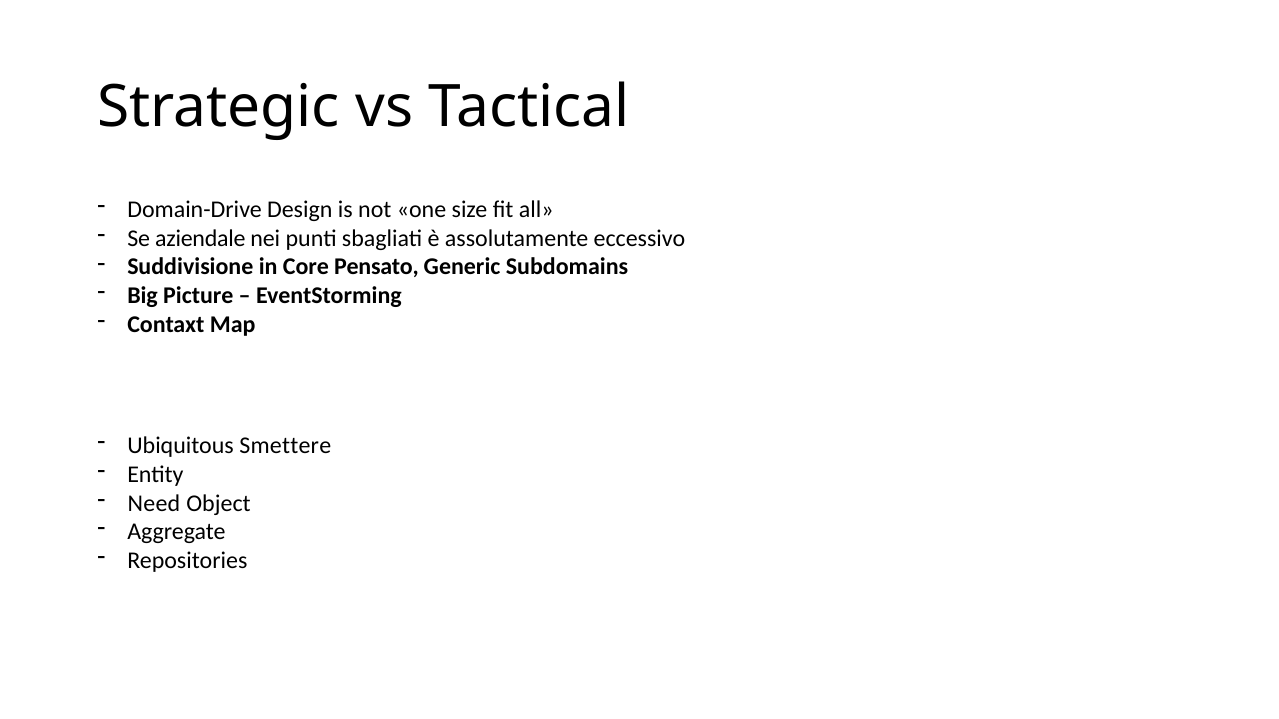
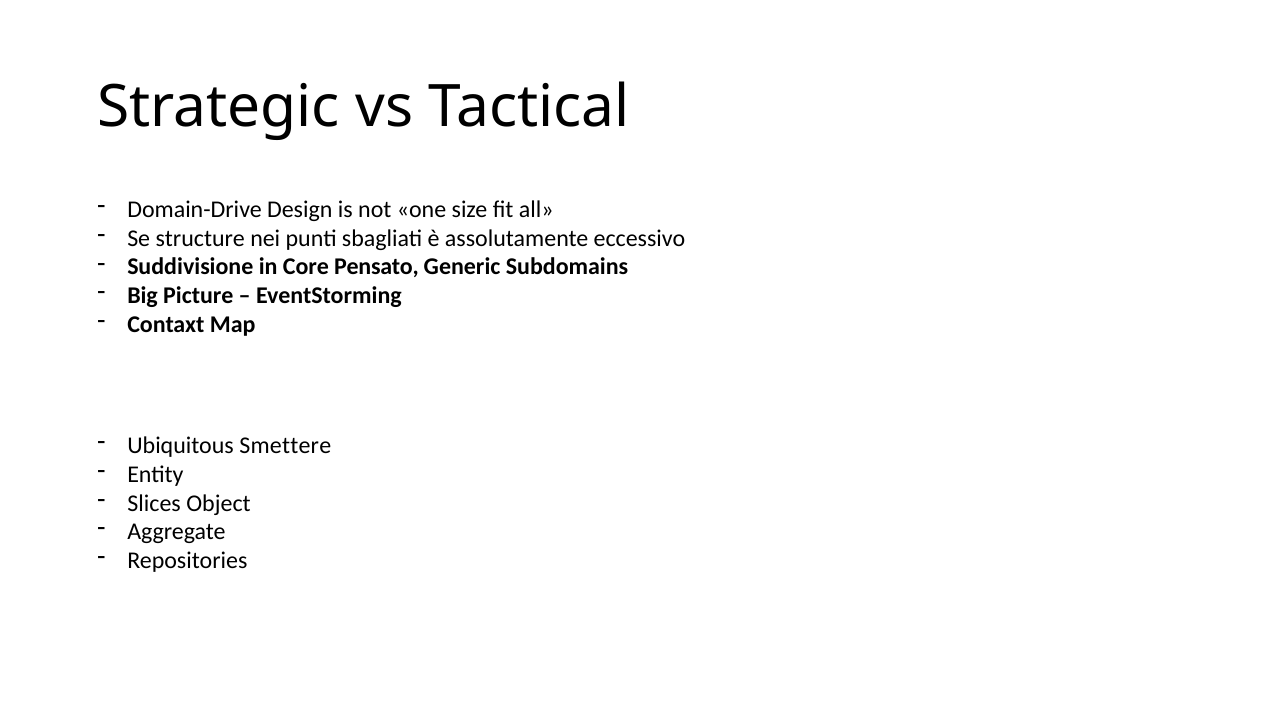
aziendale: aziendale -> structure (200, 238)
Need: Need -> Slices (154, 503)
